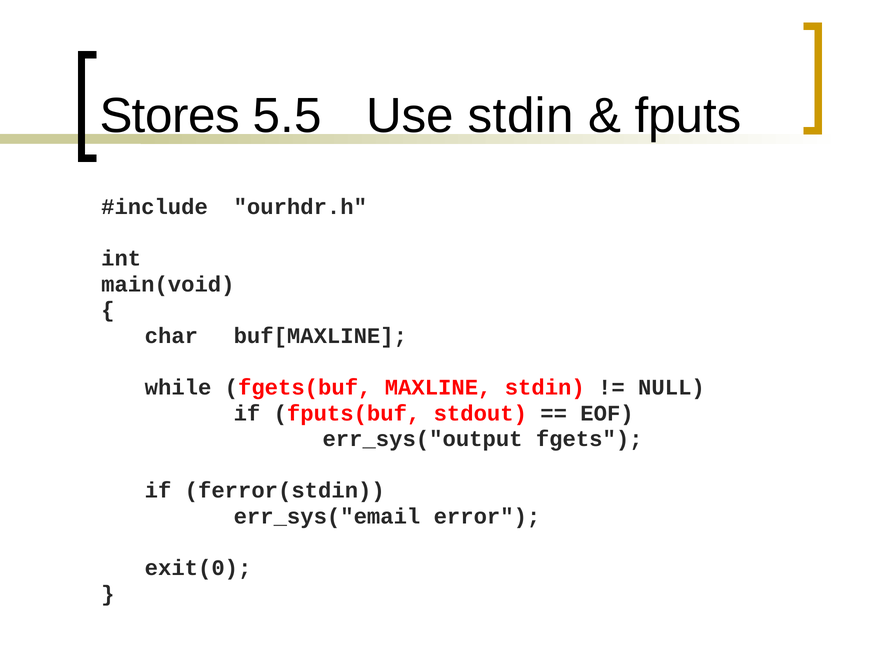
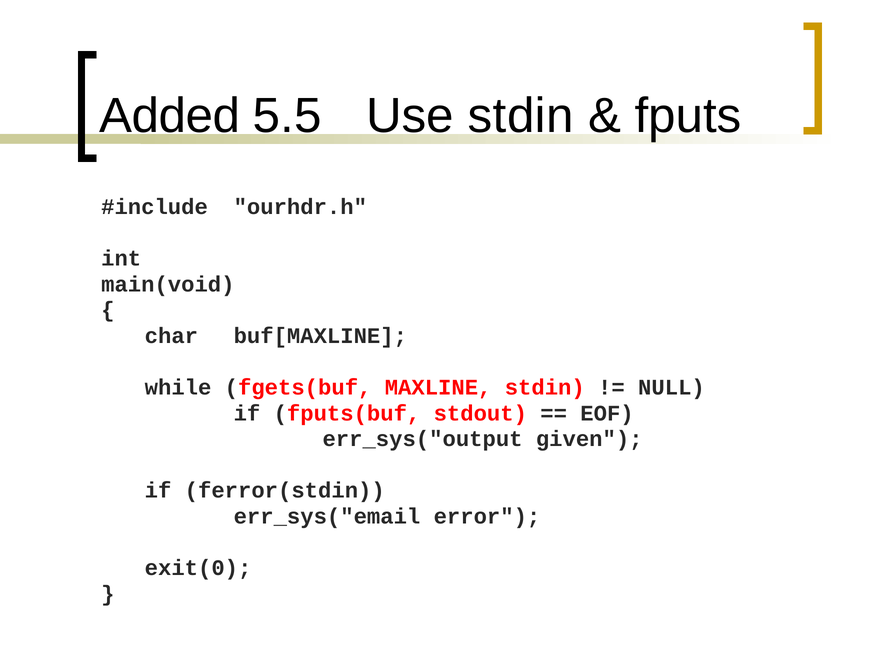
Stores: Stores -> Added (170, 116)
fgets: fgets -> given (589, 439)
